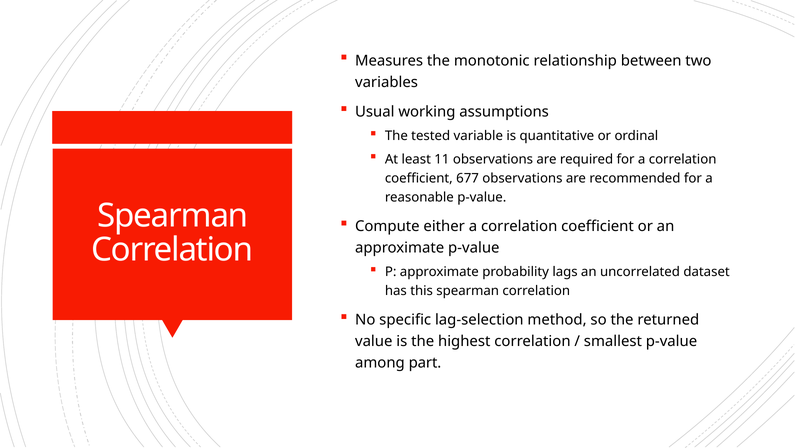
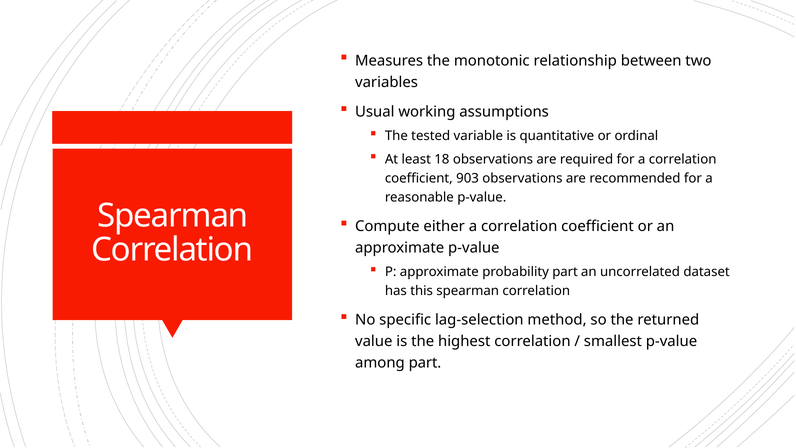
11: 11 -> 18 (442, 159)
677: 677 -> 903 (468, 178)
probability lags: lags -> part (565, 272)
